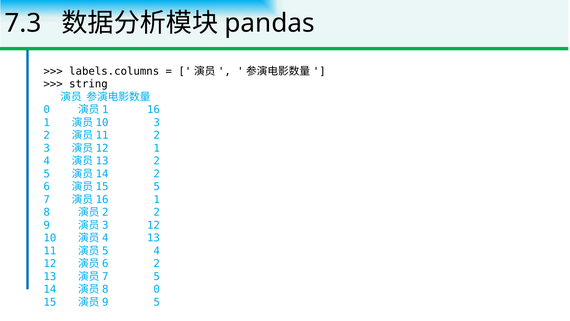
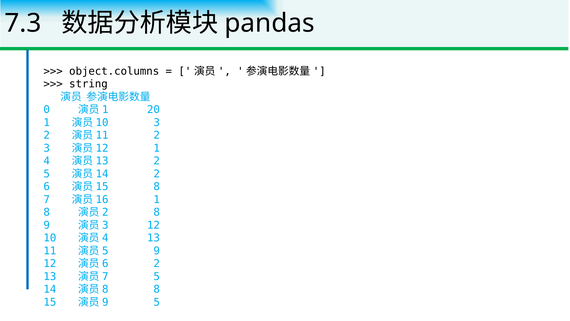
labels.columns: labels.columns -> object.columns (114, 71)
16: 16 -> 20 (153, 110)
5: 5 -> 8 (157, 187)
2: 2 -> 8 (157, 212)
4: 4 -> 9 (157, 251)
0: 0 -> 8 (157, 289)
